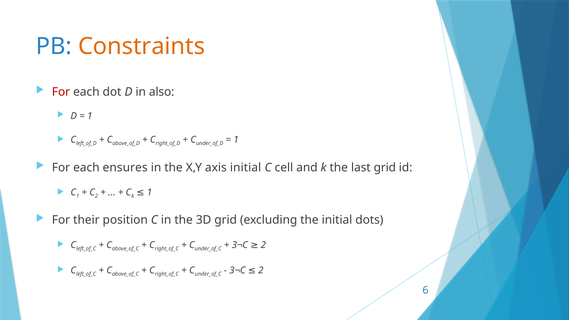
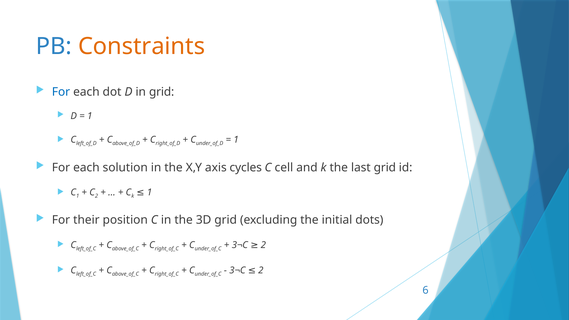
For colour: red -> blue (61, 92)
in also: also -> grid (162, 92)
ensures: ensures -> solution (125, 167)
axis initial: initial -> cycles (246, 167)
